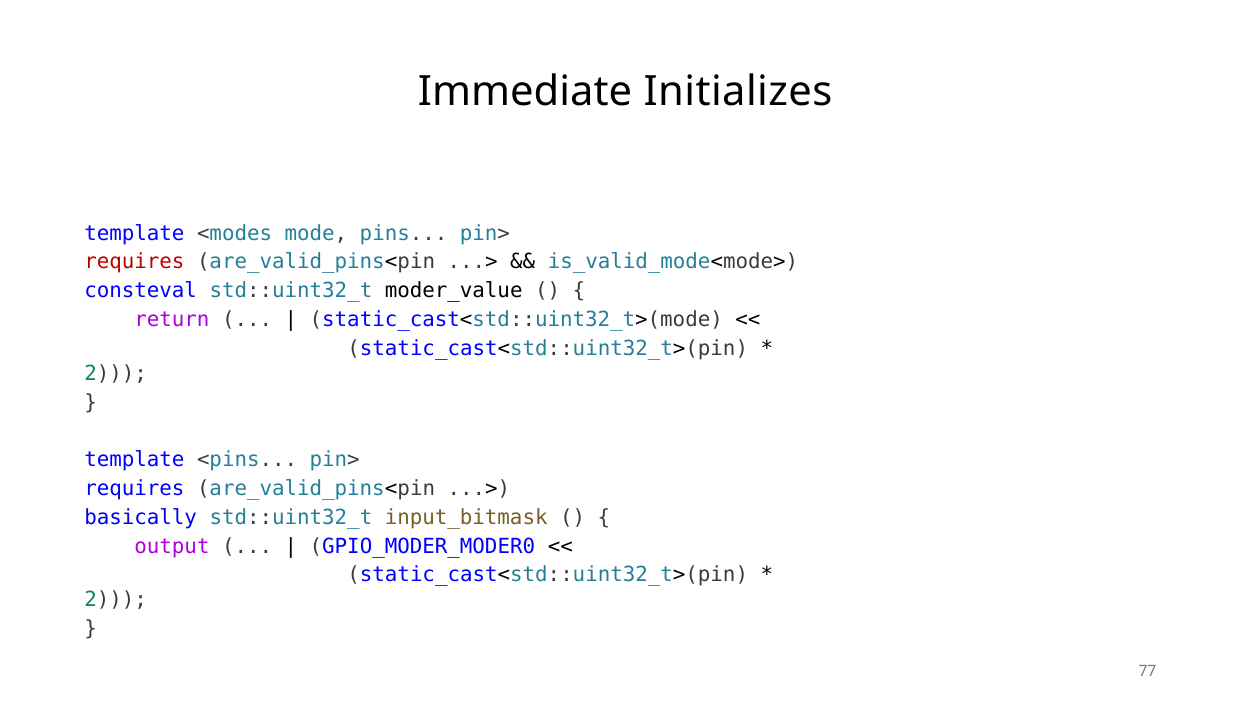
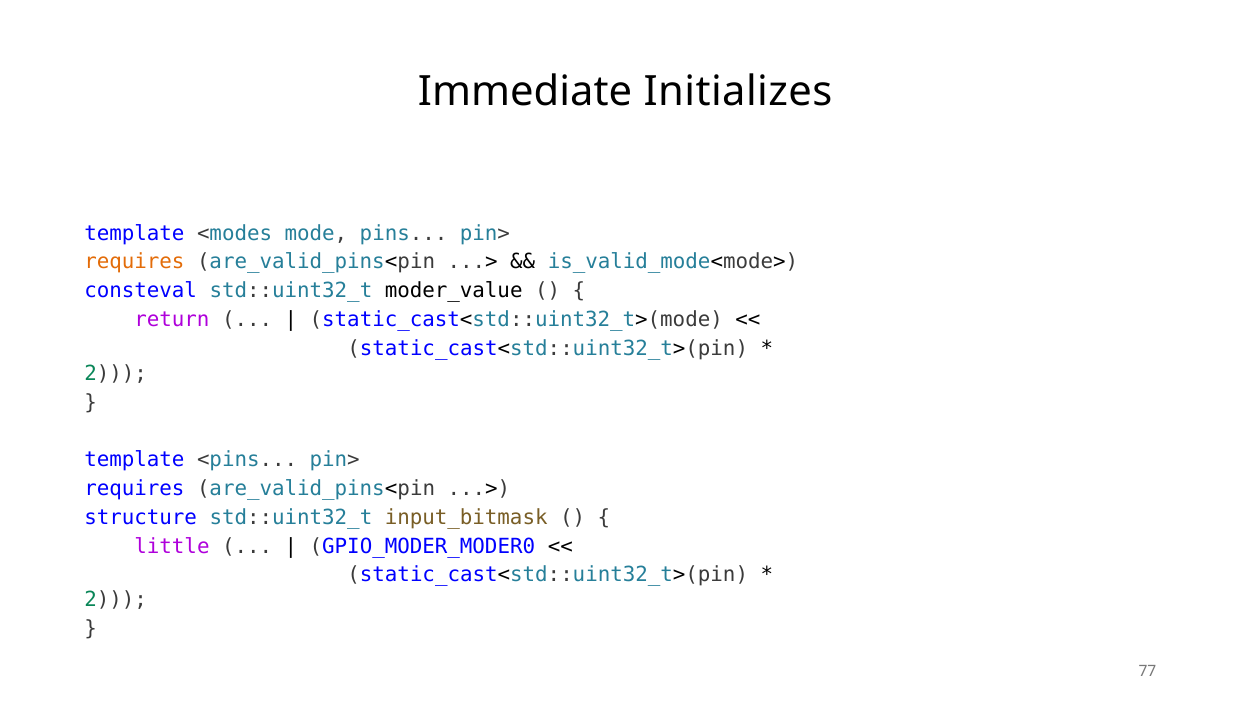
requires colour: red -> orange (134, 262)
basically: basically -> structure (141, 518)
output: output -> little (172, 546)
